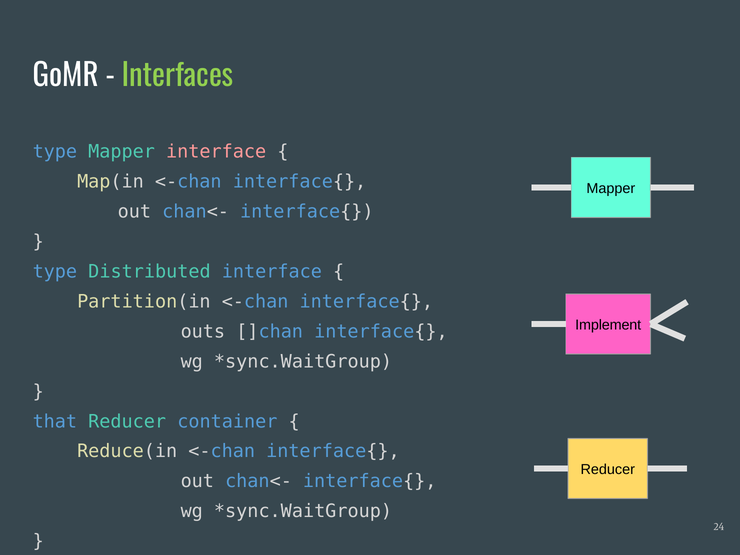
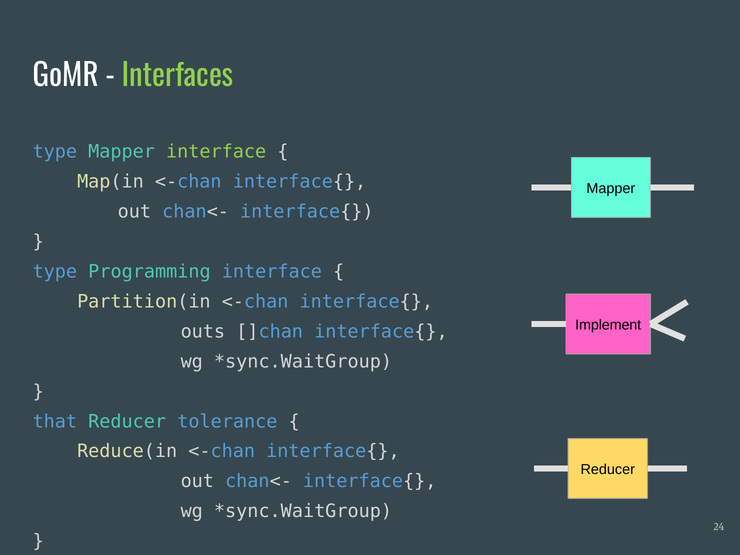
interface colour: pink -> light green (216, 152)
Distributed: Distributed -> Programming (149, 272)
container: container -> tolerance (227, 421)
